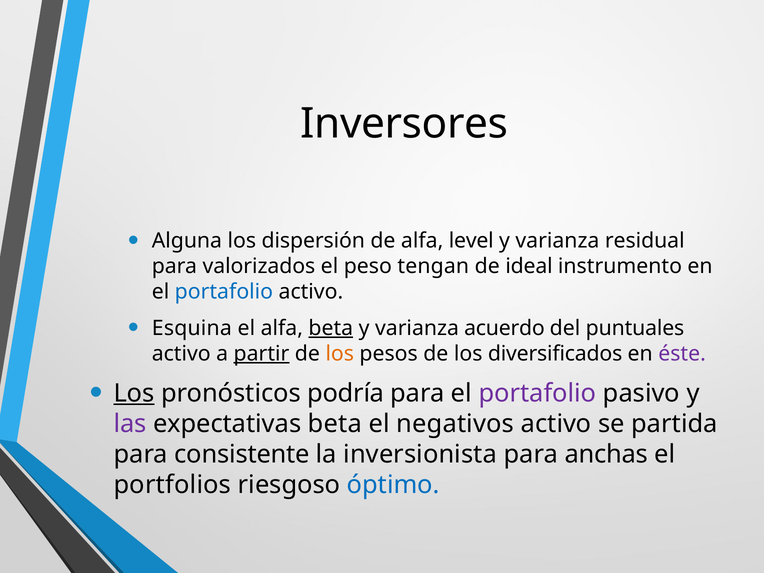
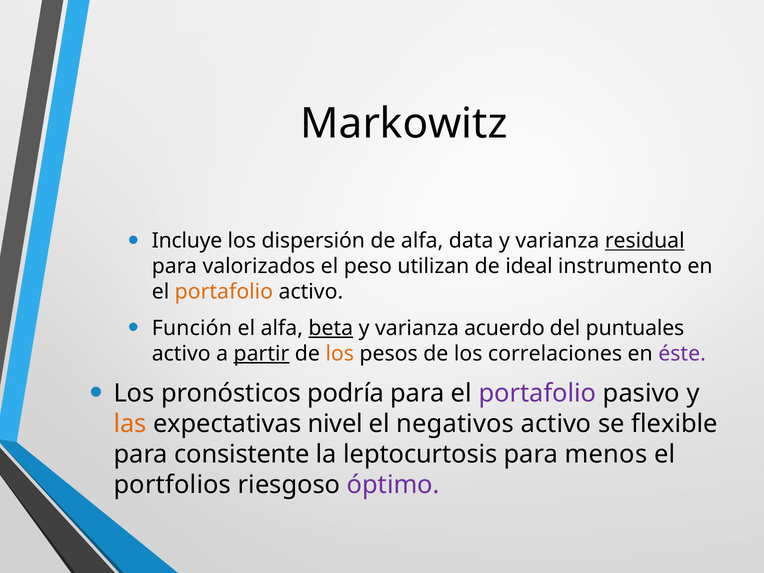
Inversores: Inversores -> Markowitz (404, 124)
Alguna: Alguna -> Incluye (187, 241)
level: level -> data (471, 241)
residual underline: none -> present (645, 241)
tengan: tengan -> utilizan (433, 266)
portafolio colour: blue -> orange (224, 292)
Esquina: Esquina -> Función (192, 328)
diversificados: diversificados -> correlaciones (555, 354)
Los underline: present -> none (134, 393)
las colour: purple -> orange (130, 424)
expectativas beta: beta -> nivel (335, 424)
partida: partida -> flexible (675, 424)
inversionista: inversionista -> leptocurtosis (420, 454)
anchas: anchas -> menos (606, 454)
óptimo colour: blue -> purple (393, 485)
